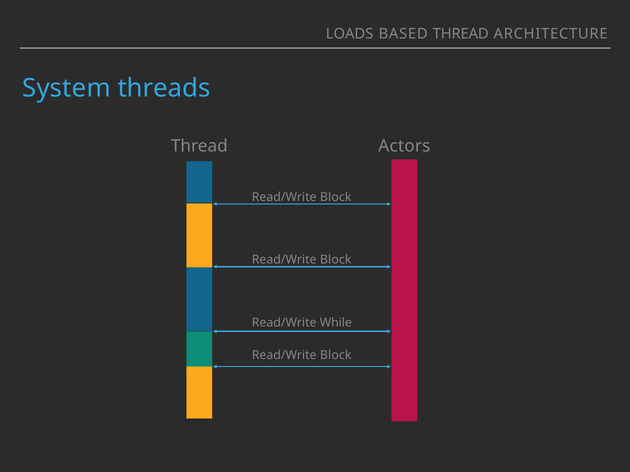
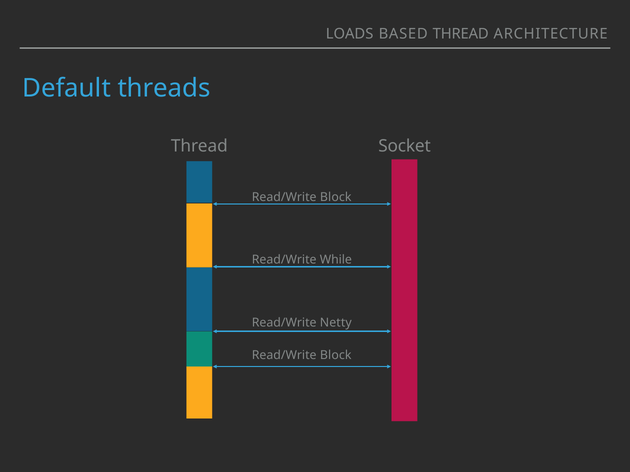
System: System -> Default (67, 88)
Actors: Actors -> Socket (405, 146)
Block: Block -> While (336, 260)
While: While -> Netty (336, 323)
